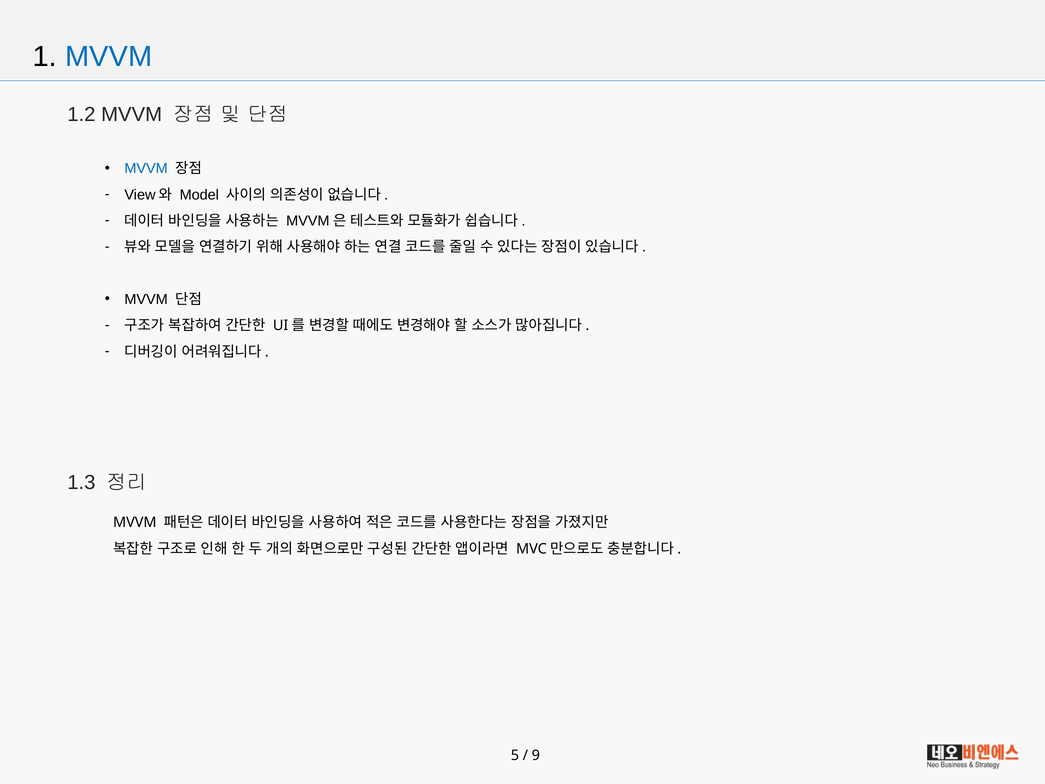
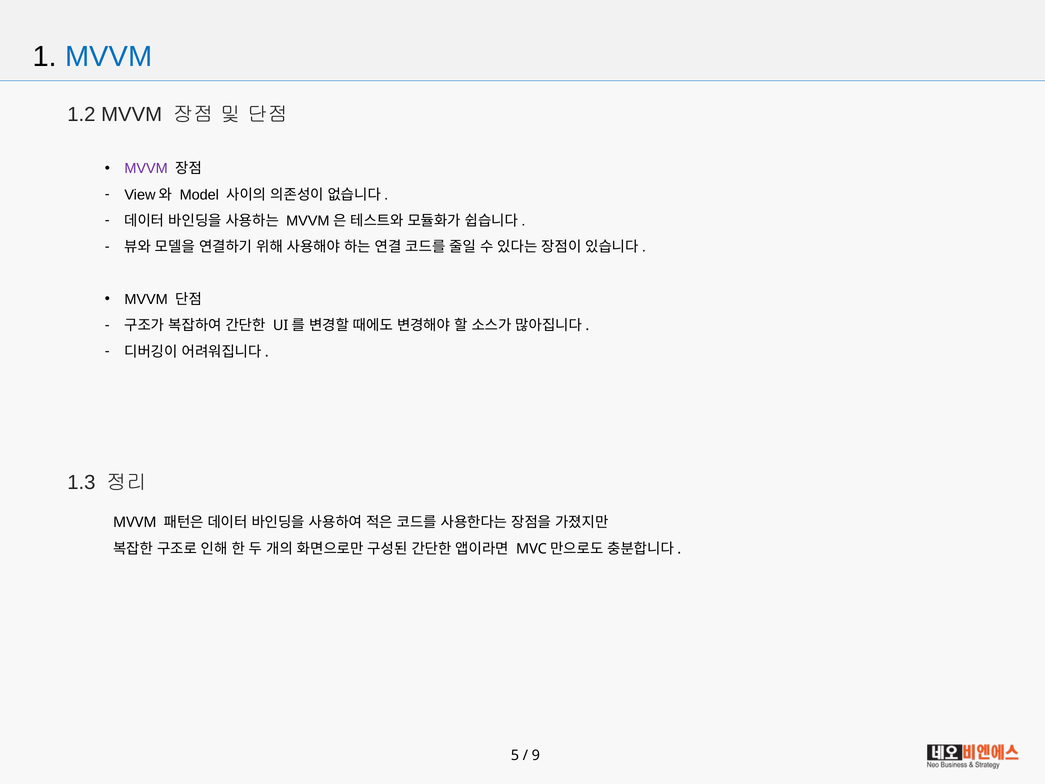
MVVM colour: blue -> purple (146, 169)
